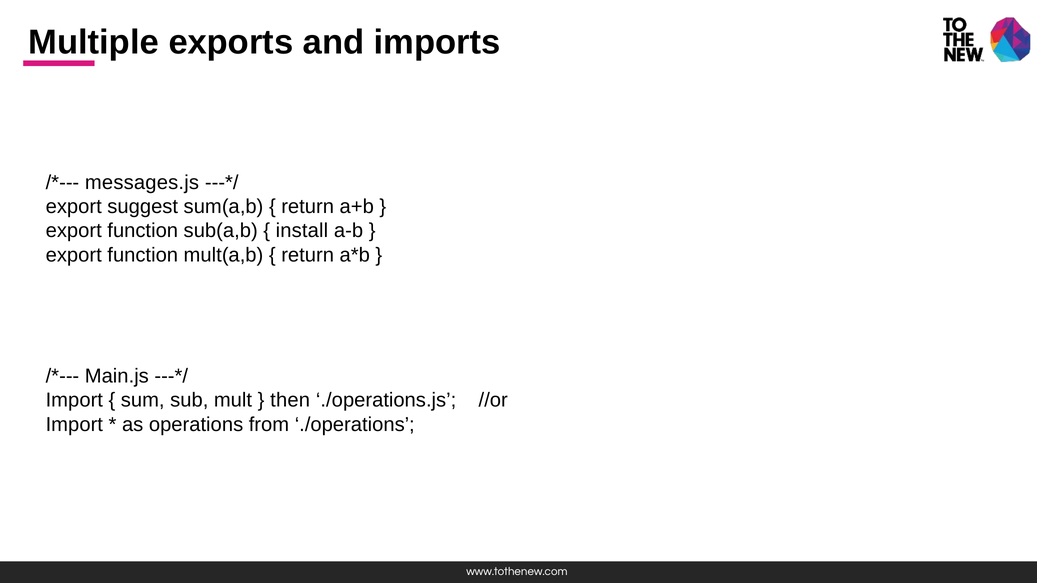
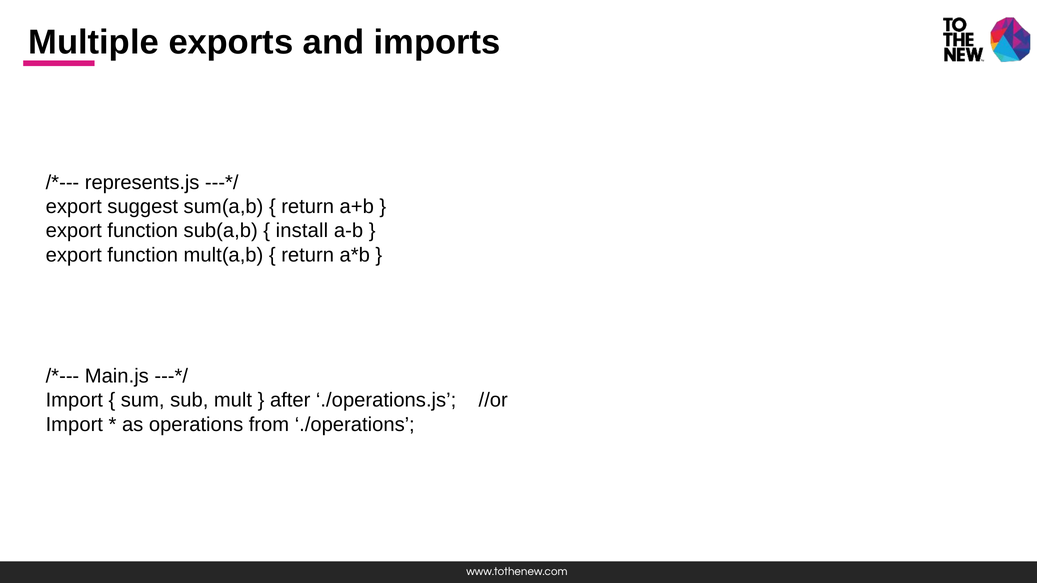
messages.js: messages.js -> represents.js (142, 182)
then: then -> after (290, 400)
